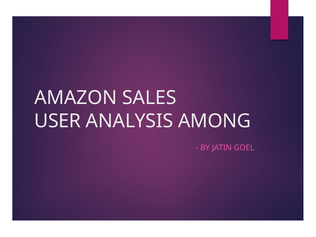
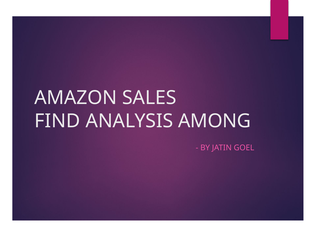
USER: USER -> FIND (57, 121)
